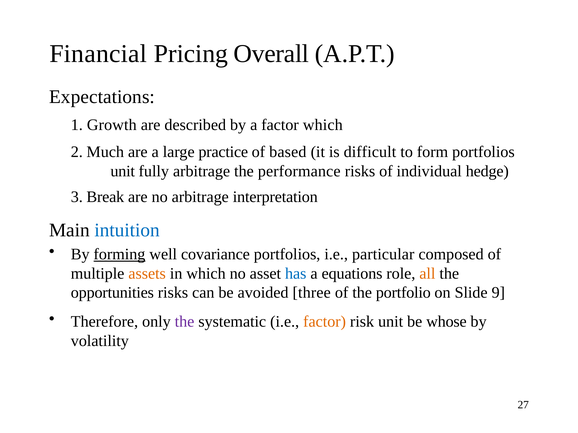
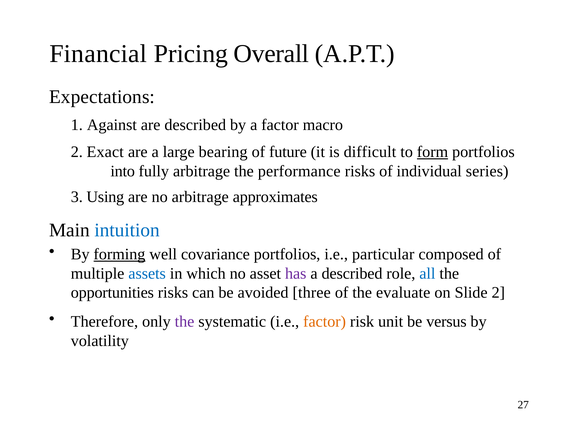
Growth: Growth -> Against (112, 125)
factor which: which -> macro (323, 125)
Much: Much -> Exact (105, 152)
practice: practice -> bearing (223, 152)
based: based -> future (288, 152)
form underline: none -> present (432, 152)
unit: unit -> into (123, 171)
hedge: hedge -> series (487, 171)
Break: Break -> Using (105, 197)
interpretation: interpretation -> approximates (275, 197)
assets colour: orange -> blue (147, 274)
has colour: blue -> purple (296, 274)
a equations: equations -> described (352, 274)
all colour: orange -> blue (427, 274)
portfolio: portfolio -> evaluate (403, 293)
Slide 9: 9 -> 2 (498, 293)
whose: whose -> versus (446, 322)
